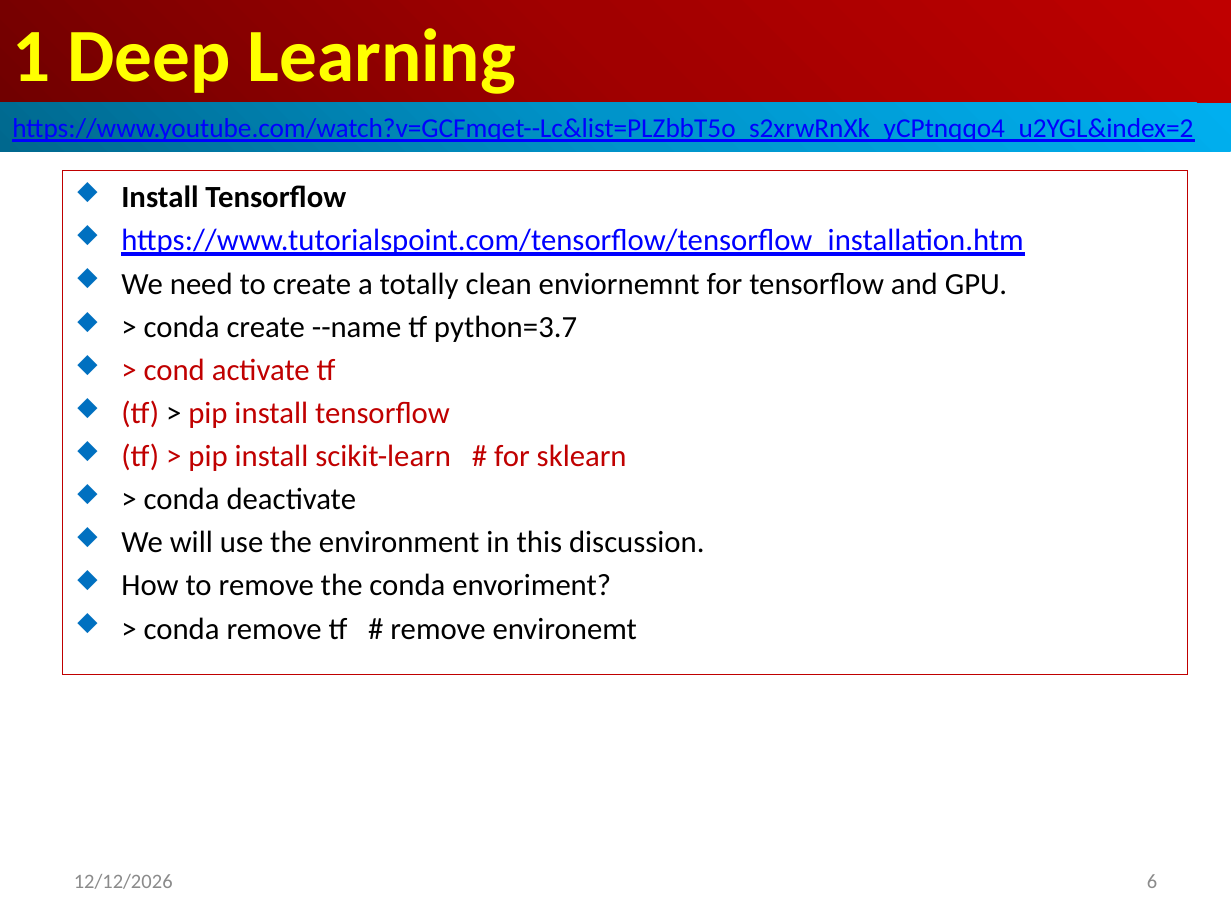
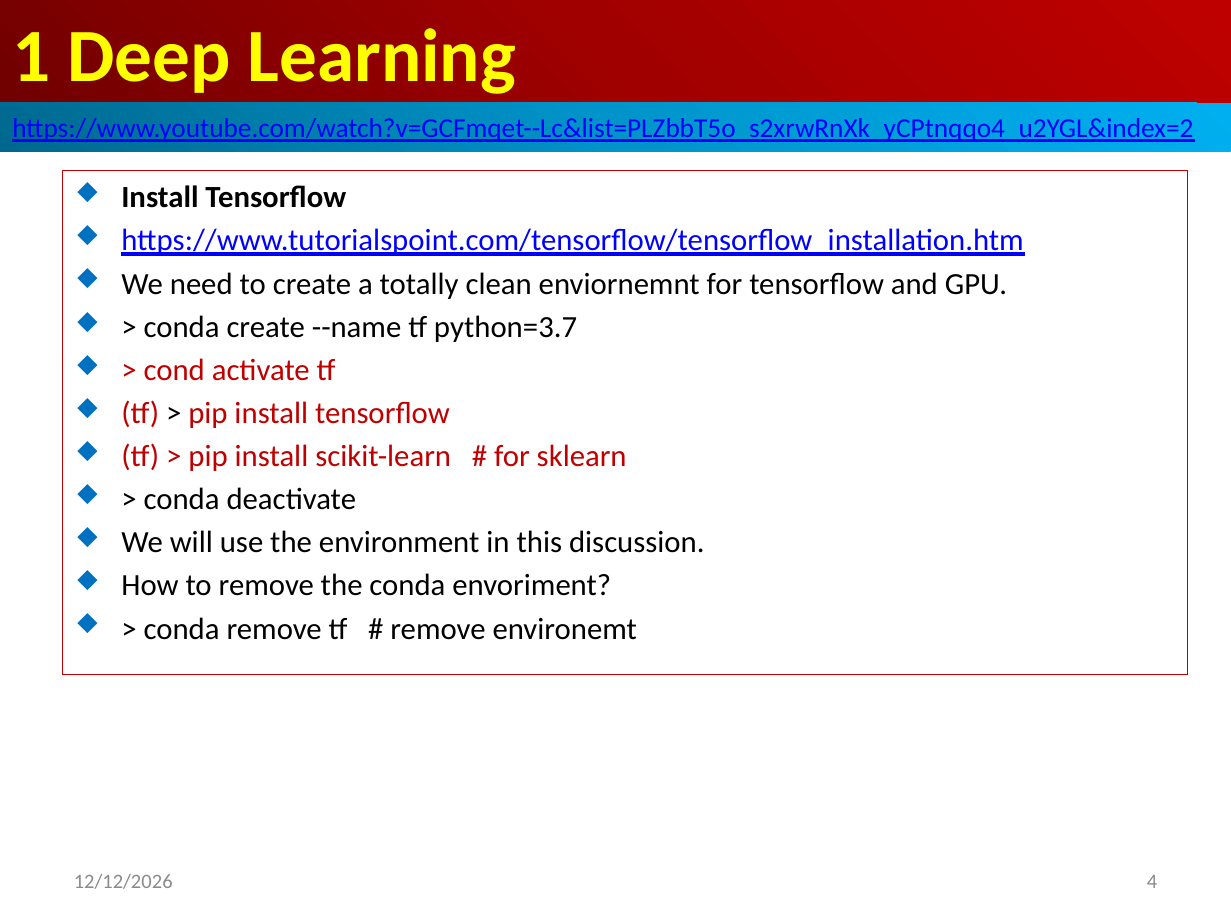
6: 6 -> 4 (1152, 881)
